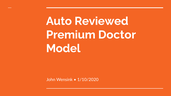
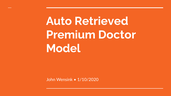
Reviewed: Reviewed -> Retrieved (101, 21)
